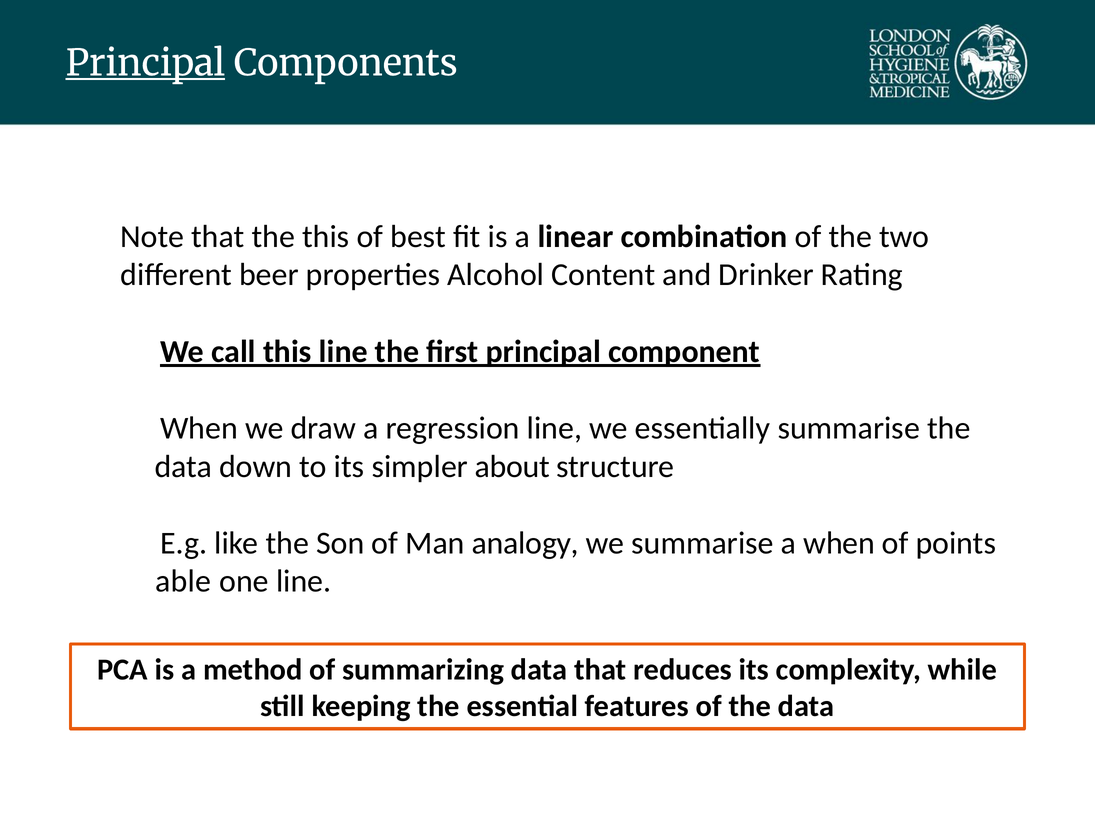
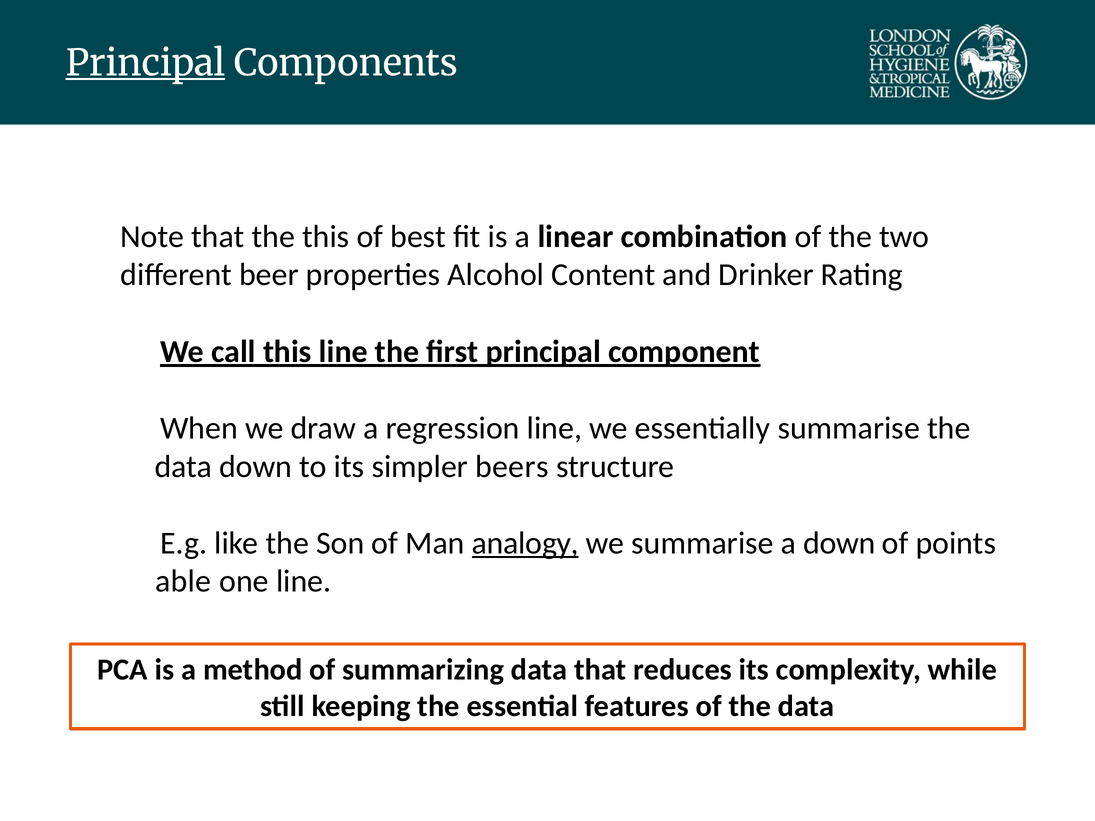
about: about -> beers (512, 467)
analogy underline: none -> present (525, 543)
a when: when -> down (839, 543)
